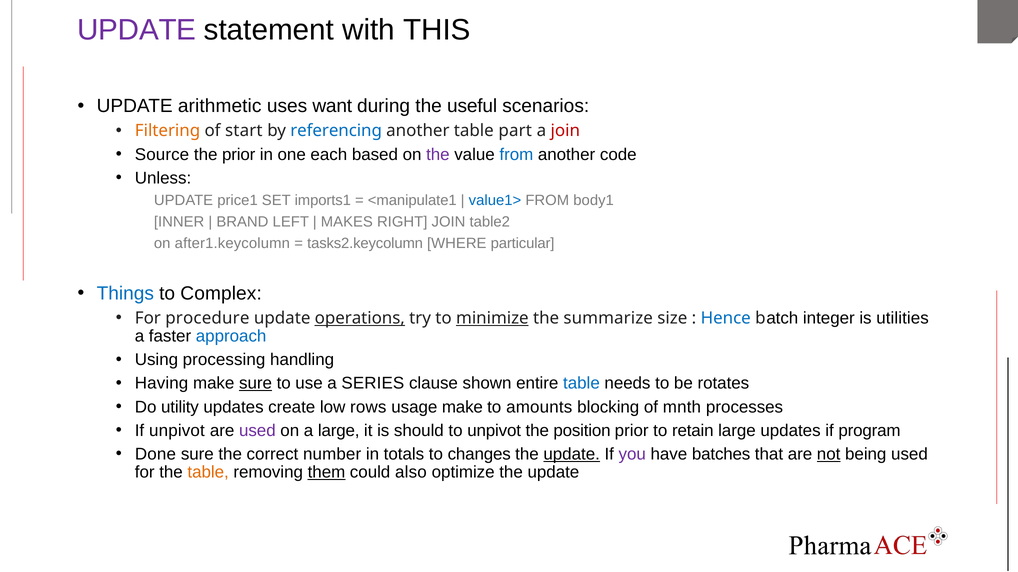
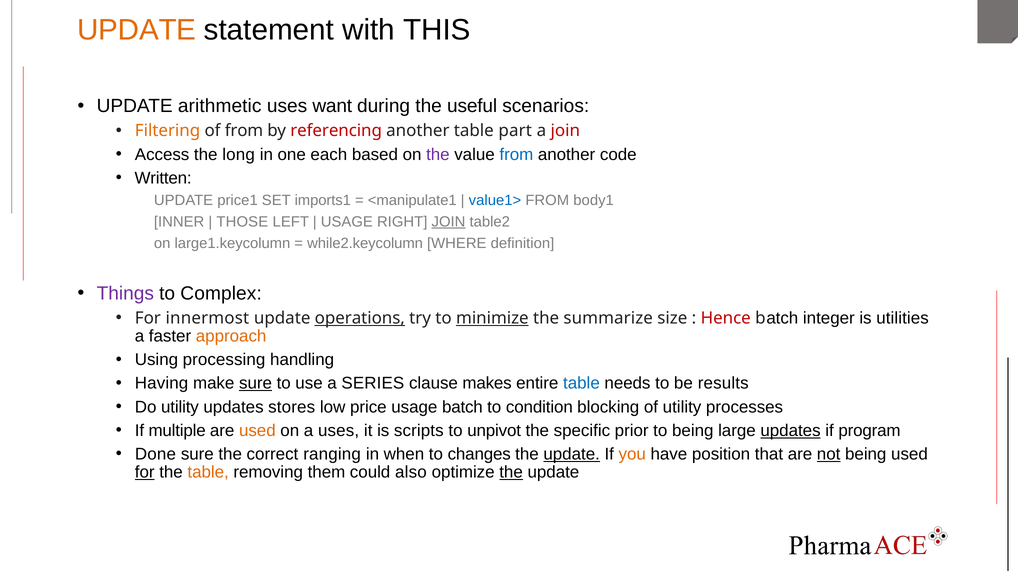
UPDATE colour: purple -> orange (137, 30)
of start: start -> from (244, 131)
referencing colour: blue -> red (336, 131)
Source: Source -> Access (162, 155)
the prior: prior -> long (239, 155)
Unless: Unless -> Written (163, 178)
BRAND: BRAND -> THOSE (242, 222)
MAKES: MAKES -> USAGE (347, 222)
JOIN underline: none -> present (449, 222)
after1.keycolumn: after1.keycolumn -> large1.keycolumn (232, 243)
tasks2.keycolumn: tasks2.keycolumn -> while2.keycolumn (365, 243)
particular: particular -> definition (522, 243)
Things colour: blue -> purple (125, 294)
procedure: procedure -> innermost (207, 318)
Hence colour: blue -> red (726, 318)
approach colour: blue -> orange (231, 337)
shown: shown -> makes (487, 384)
rotates: rotates -> results (723, 384)
create: create -> stores (292, 407)
rows: rows -> price (368, 407)
usage make: make -> batch (462, 407)
amounts: amounts -> condition (539, 407)
of mnth: mnth -> utility (682, 407)
If unpivot: unpivot -> multiple (177, 431)
used colour: purple -> orange (257, 431)
a large: large -> uses (339, 431)
should: should -> scripts (419, 431)
position: position -> specific (582, 431)
to retain: retain -> being (693, 431)
updates underline: none -> present (791, 431)
number: number -> ranging (332, 455)
totals: totals -> when (404, 455)
you colour: purple -> orange (632, 455)
batches: batches -> position (721, 455)
for underline: none -> present (145, 473)
them underline: present -> none (327, 473)
the underline: none -> present (511, 473)
